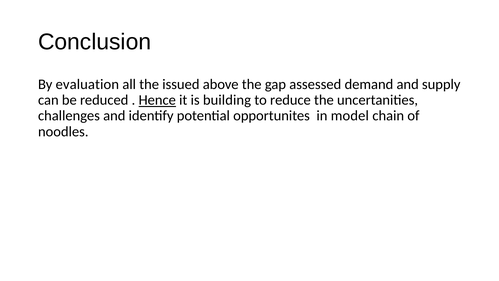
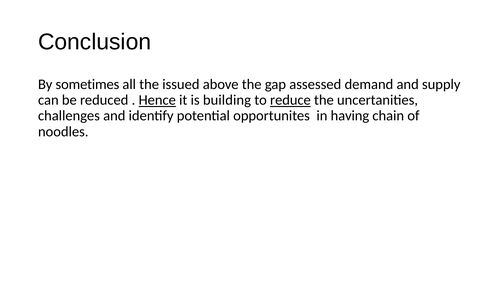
evaluation: evaluation -> sometimes (87, 84)
reduce underline: none -> present (290, 100)
model: model -> having (350, 116)
